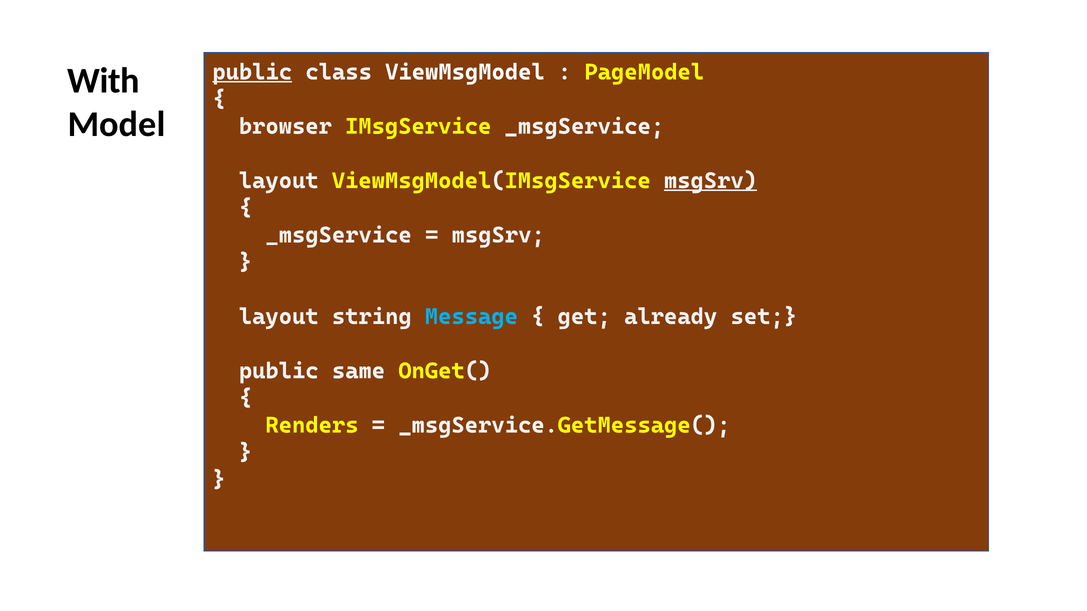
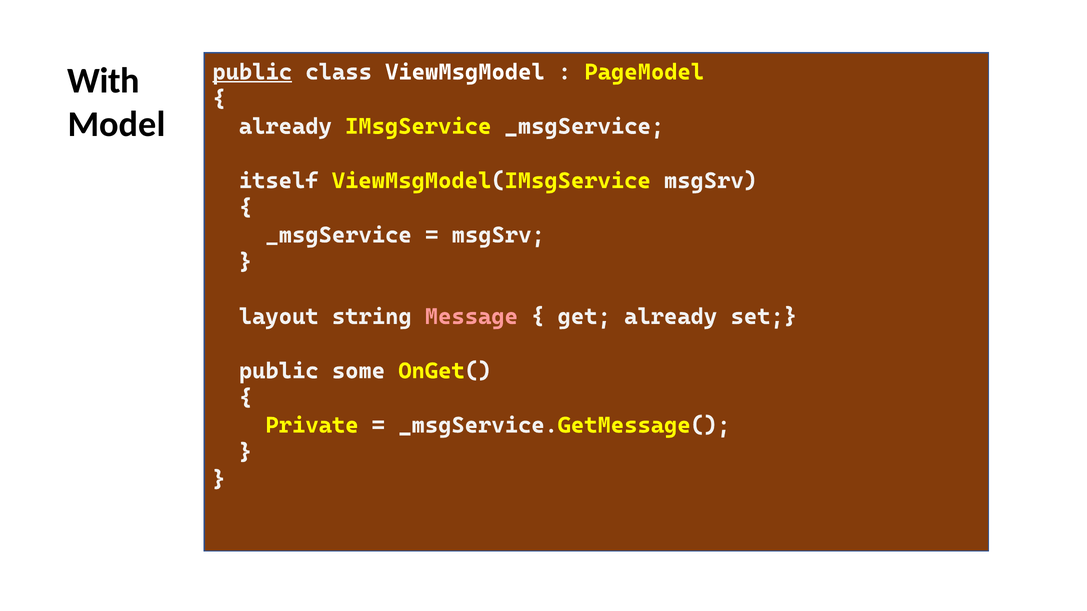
browser: browser -> already (285, 126)
layout: layout -> itself (279, 181)
msgSrv underline: present -> none (710, 181)
Message colour: light blue -> pink (471, 317)
same: same -> some (358, 371)
Renders: Renders -> Private (312, 425)
